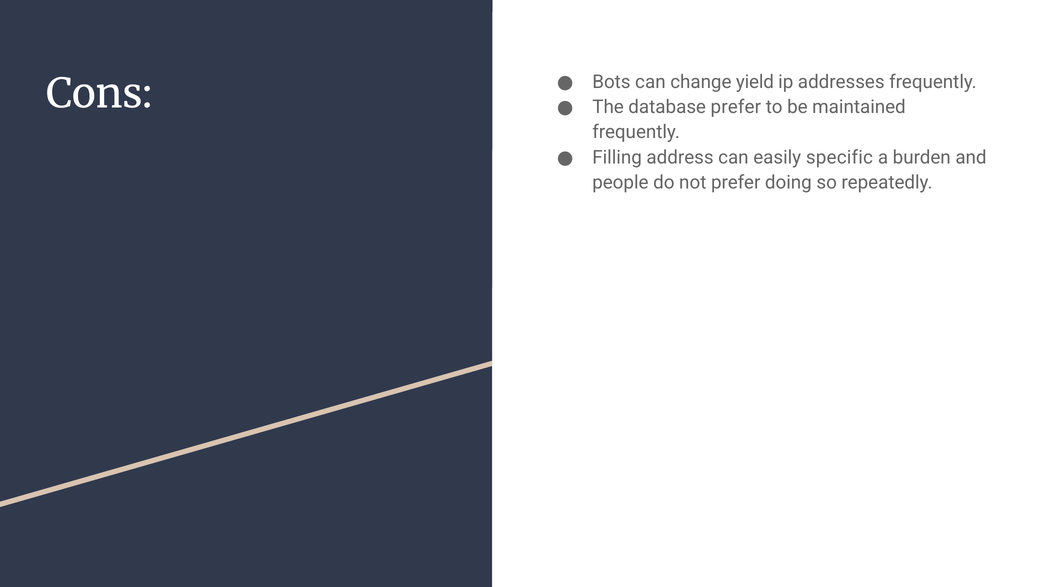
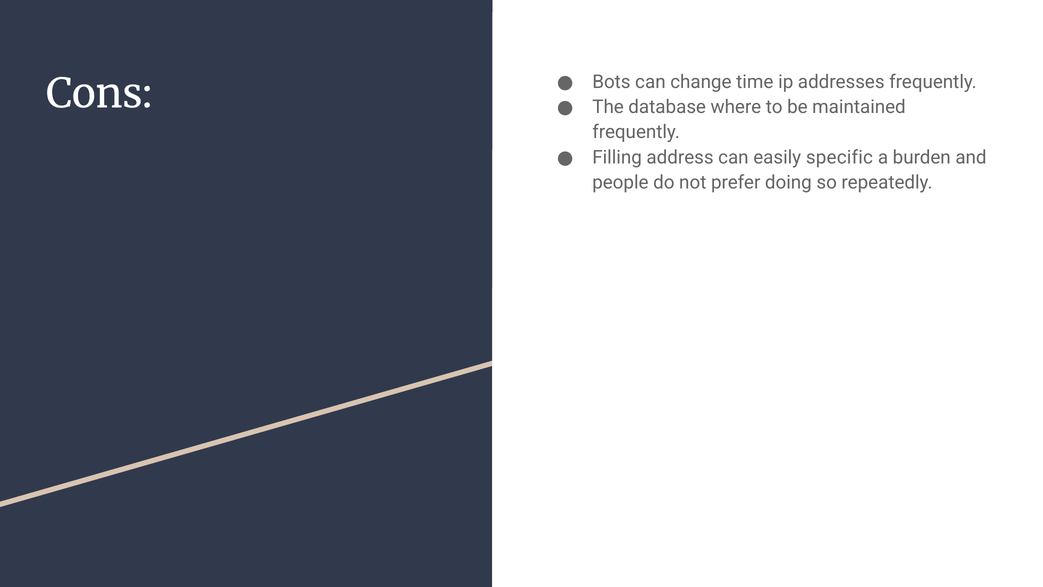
yield: yield -> time (755, 82)
database prefer: prefer -> where (736, 107)
